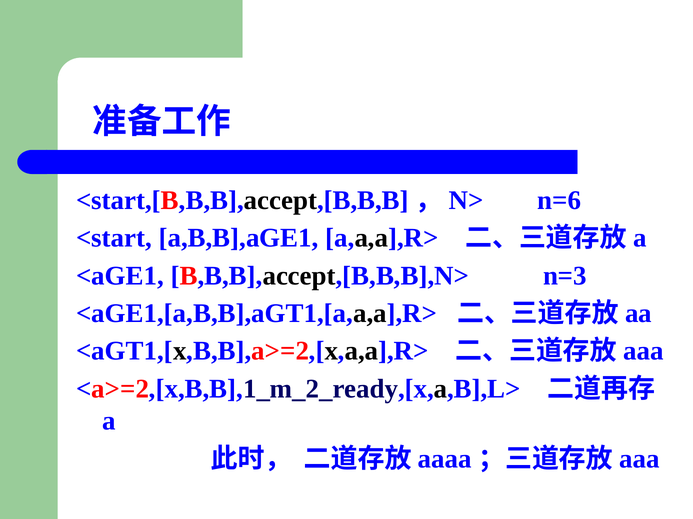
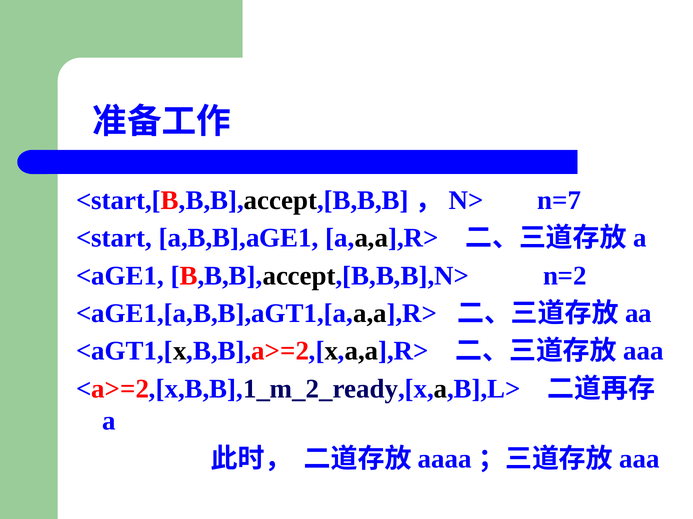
n=6: n=6 -> n=7 (559, 201)
n=3: n=3 -> n=2 (565, 276)
